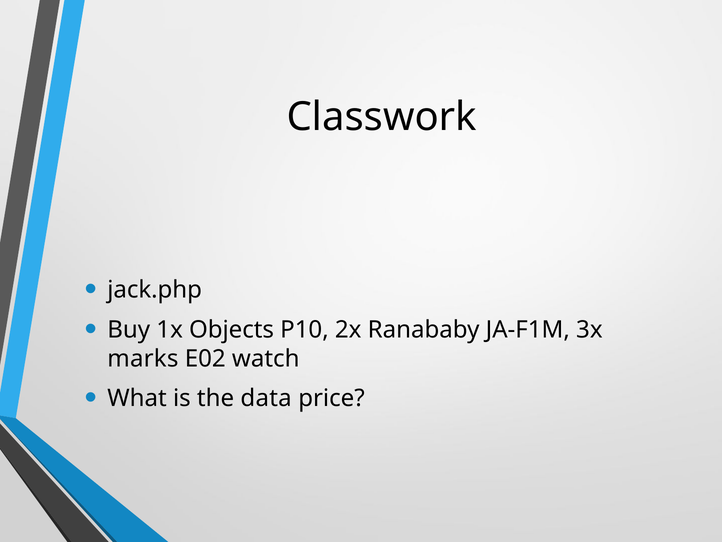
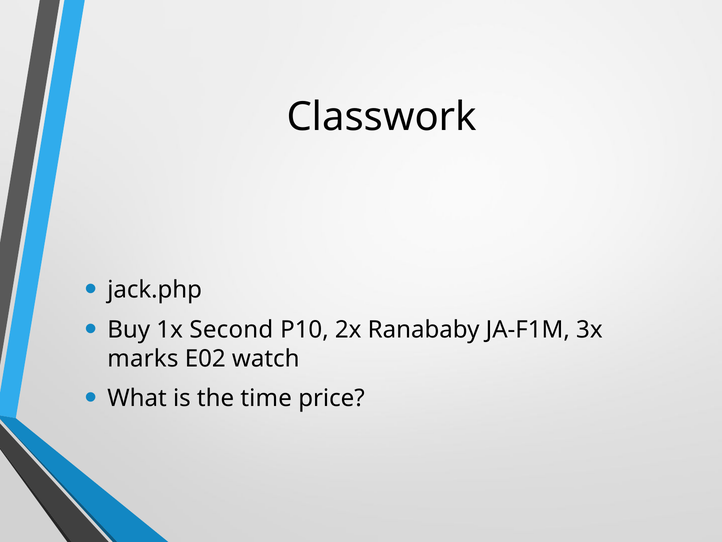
Objects: Objects -> Second (231, 329)
data: data -> time (266, 398)
